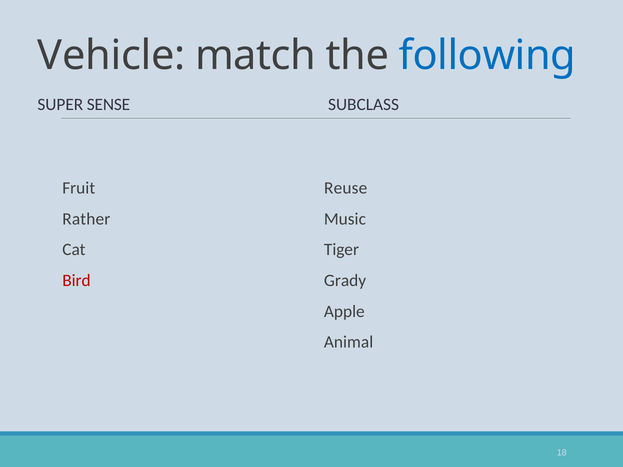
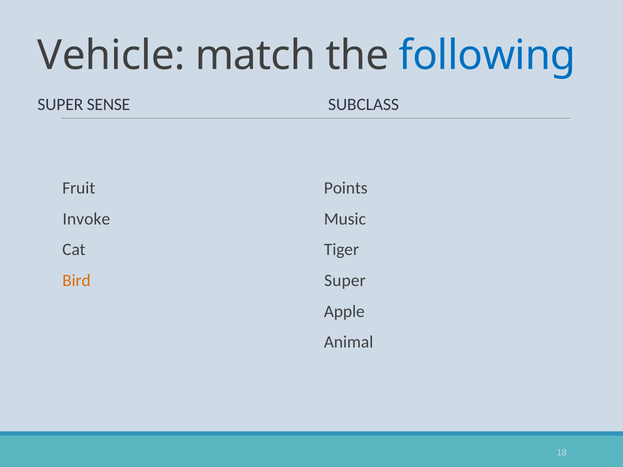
Reuse: Reuse -> Points (346, 188)
Rather: Rather -> Invoke (86, 219)
Bird colour: red -> orange (76, 281)
Grady: Grady -> Super (345, 281)
